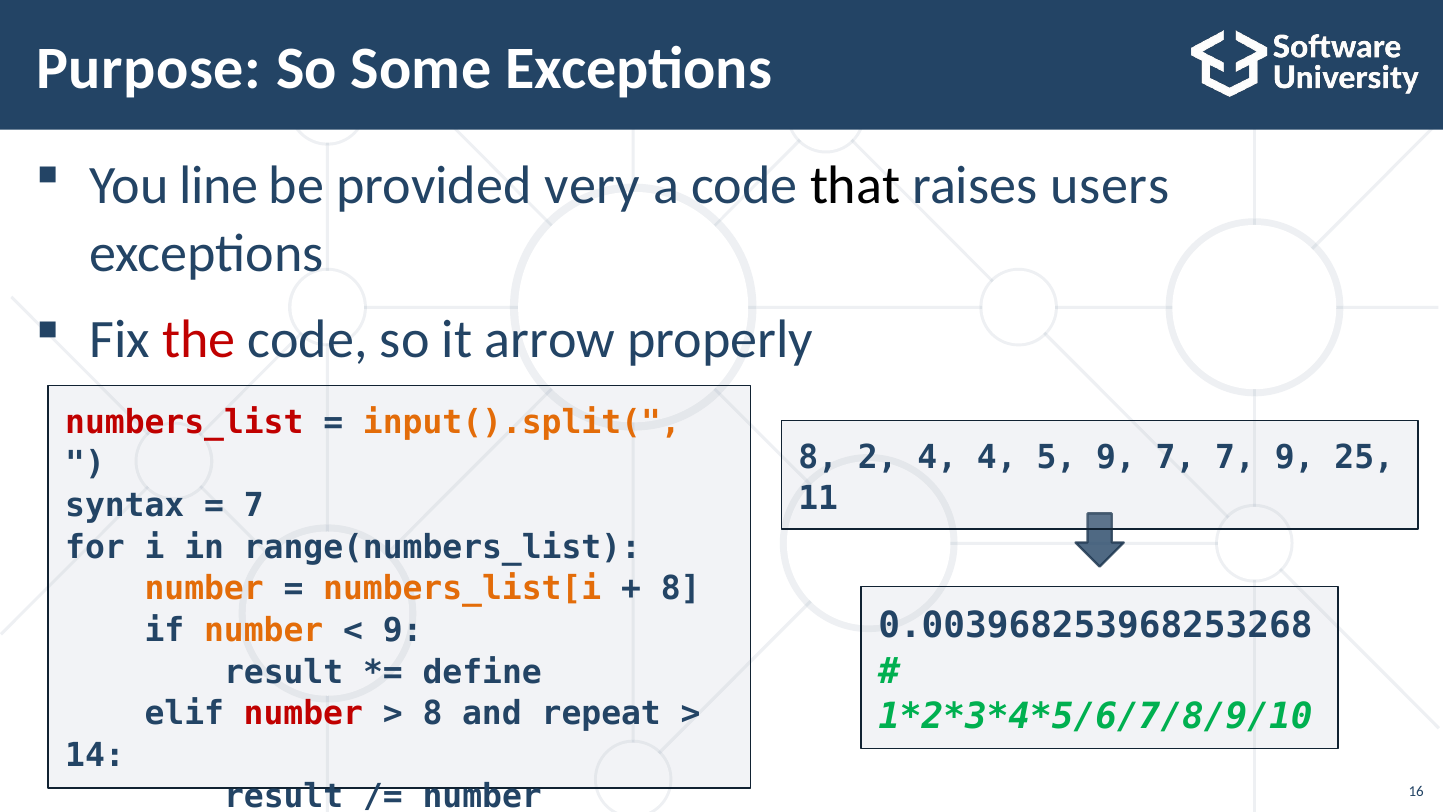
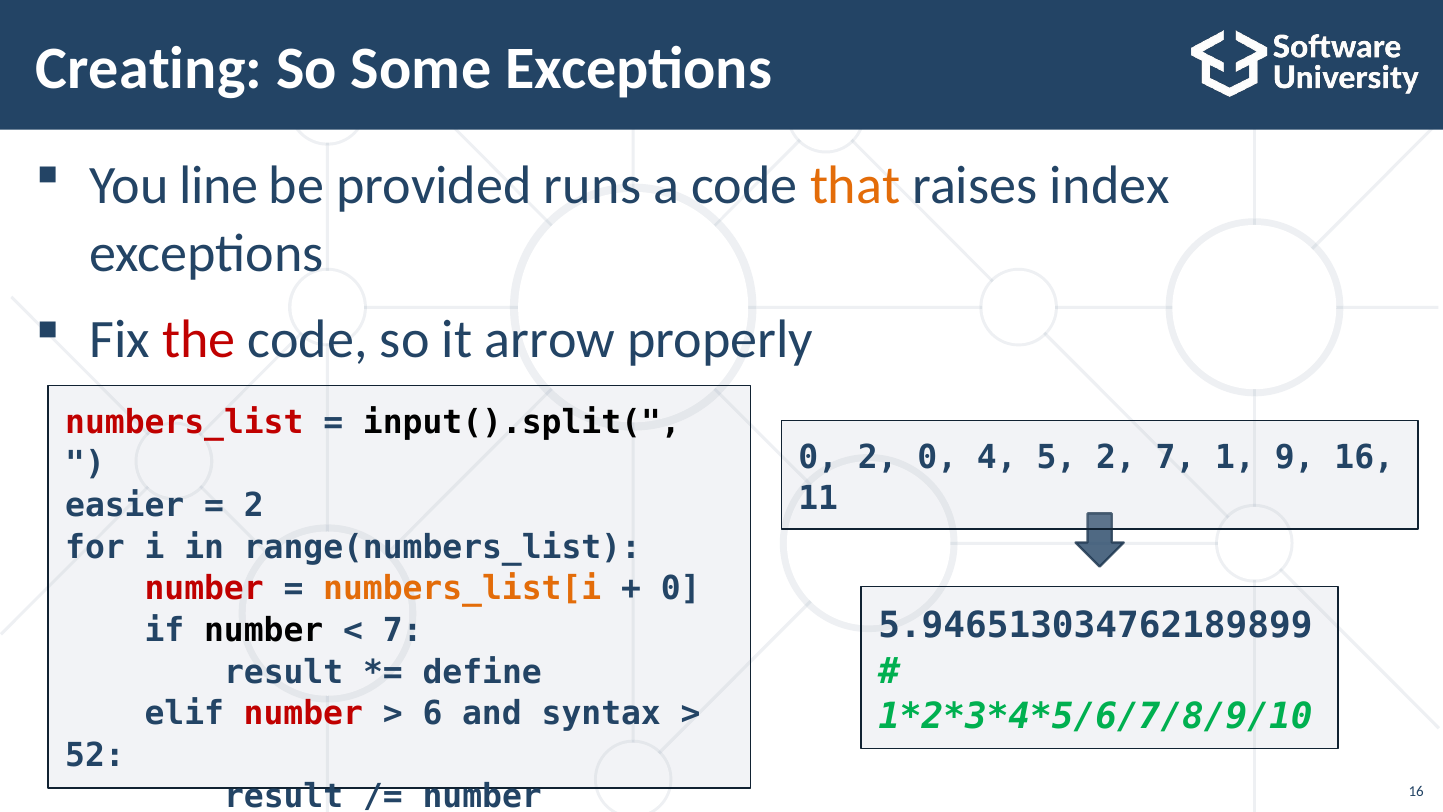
Purpose: Purpose -> Creating (149, 68)
very: very -> runs (592, 185)
that colour: black -> orange (855, 185)
users: users -> index (1110, 185)
input().split( colour: orange -> black (522, 422)
8: 8 -> 0 (818, 457)
2 4: 4 -> 0 (937, 457)
5 9: 9 -> 2 (1116, 457)
7 7: 7 -> 1 (1235, 457)
9 25: 25 -> 16 (1364, 457)
syntax: syntax -> easier (125, 505)
7: 7 -> 2 (254, 505)
number colour: orange -> red (204, 589)
8: 8 -> 0 (681, 589)
0.003968253968253268: 0.003968253968253268 -> 5.946513034762189899 (1095, 626)
number colour: orange -> black (264, 630)
9: 9 -> 7 (403, 630)
8: 8 -> 6 (432, 713)
repeat: repeat -> syntax (601, 713)
14: 14 -> 52 (95, 755)
